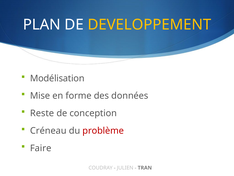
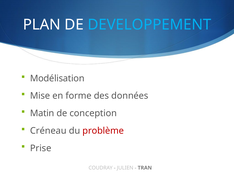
DEVELOPPEMENT colour: yellow -> light blue (149, 25)
Reste: Reste -> Matin (42, 113)
Faire: Faire -> Prise (41, 148)
